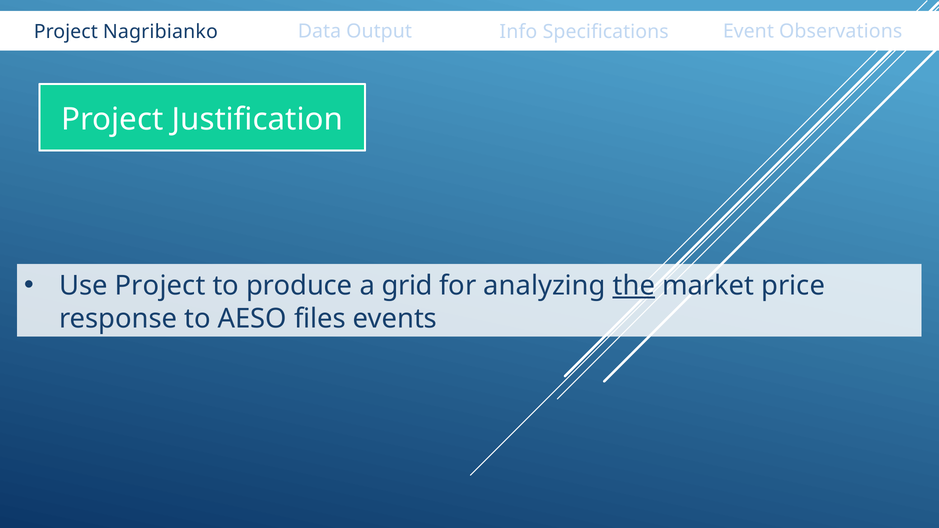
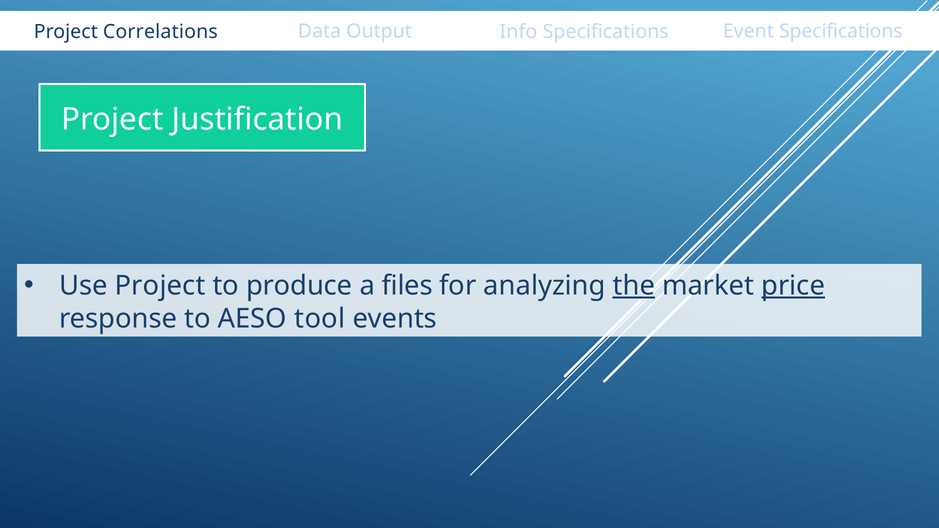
Nagribianko: Nagribianko -> Correlations (160, 32)
Event Observations: Observations -> Specifications (841, 31)
grid: grid -> files (407, 286)
price underline: none -> present (793, 286)
files: files -> tool (320, 319)
